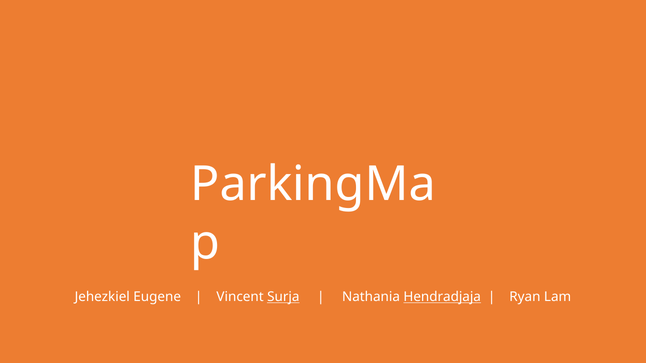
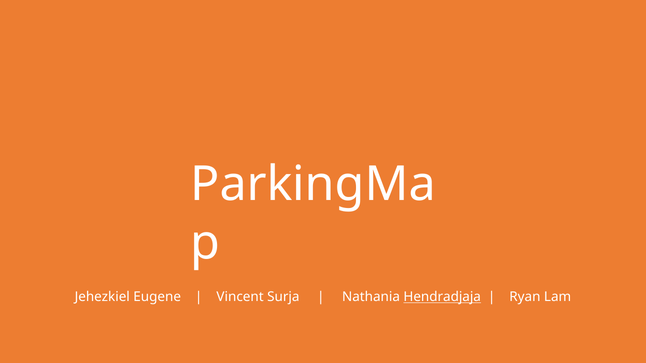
Surja underline: present -> none (283, 297)
